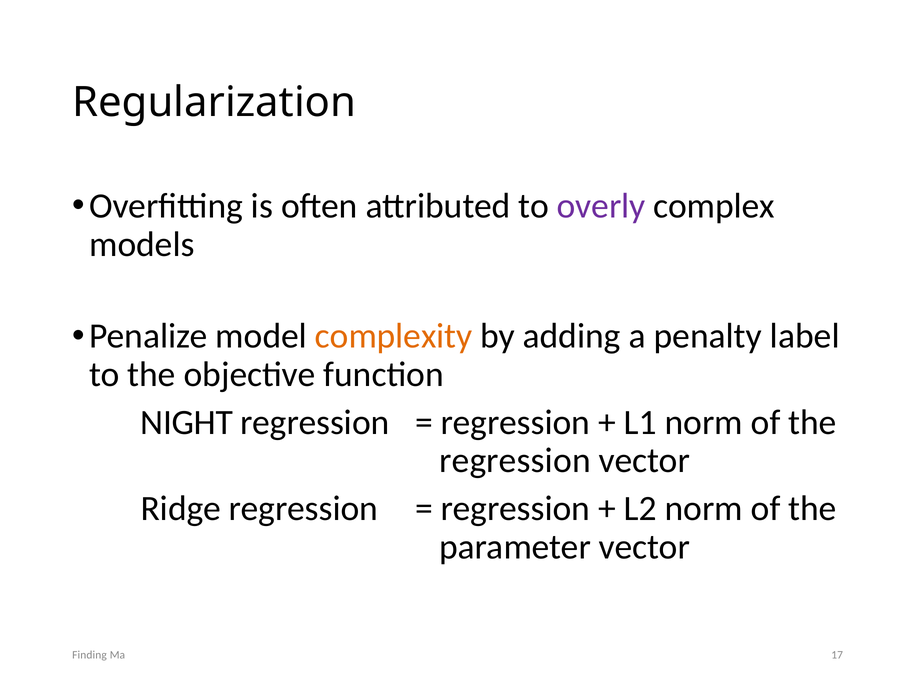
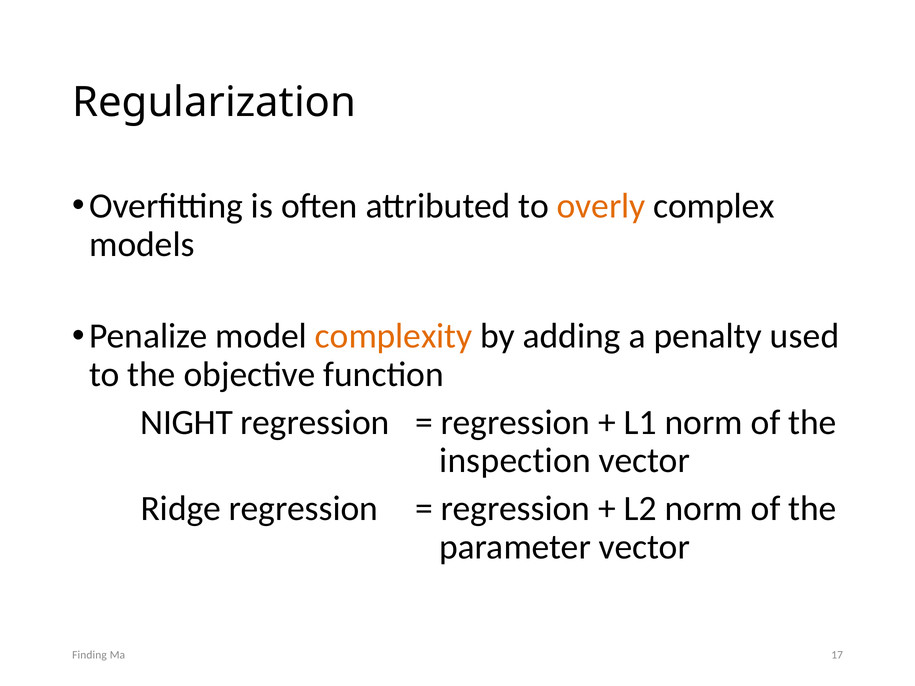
overly colour: purple -> orange (601, 206)
label: label -> used (805, 336)
regression: regression -> inspection (515, 461)
